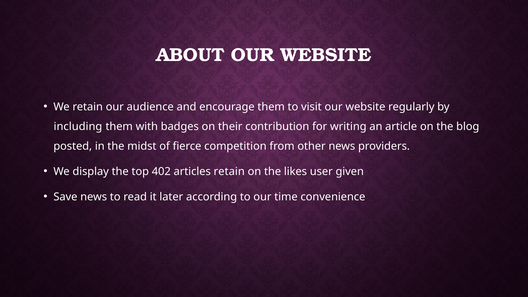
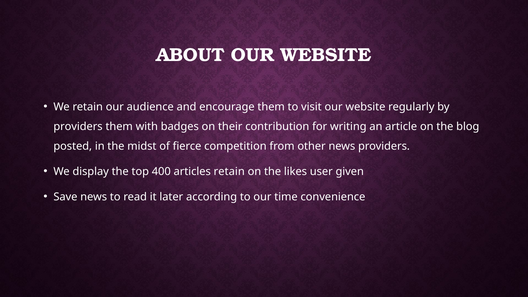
including: including -> providers (78, 127)
402: 402 -> 400 (161, 172)
